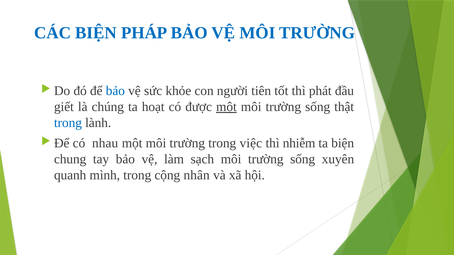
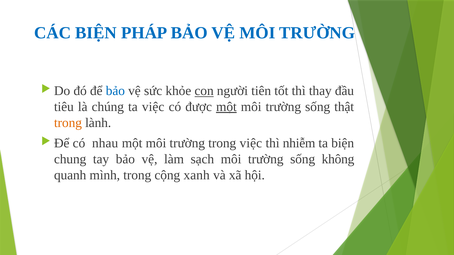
con underline: none -> present (204, 91)
phát: phát -> thay (320, 91)
giết: giết -> tiêu (64, 107)
ta hoạt: hoạt -> việc (153, 107)
trong colour: blue -> orange (68, 123)
xuyên: xuyên -> không (338, 159)
nhân: nhân -> xanh (197, 175)
